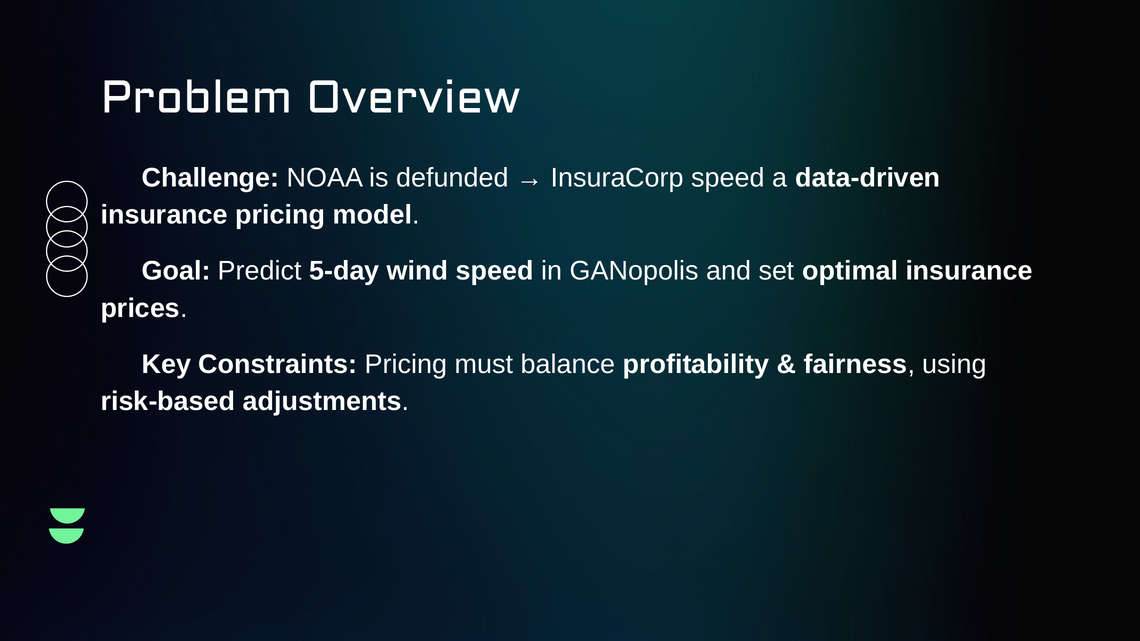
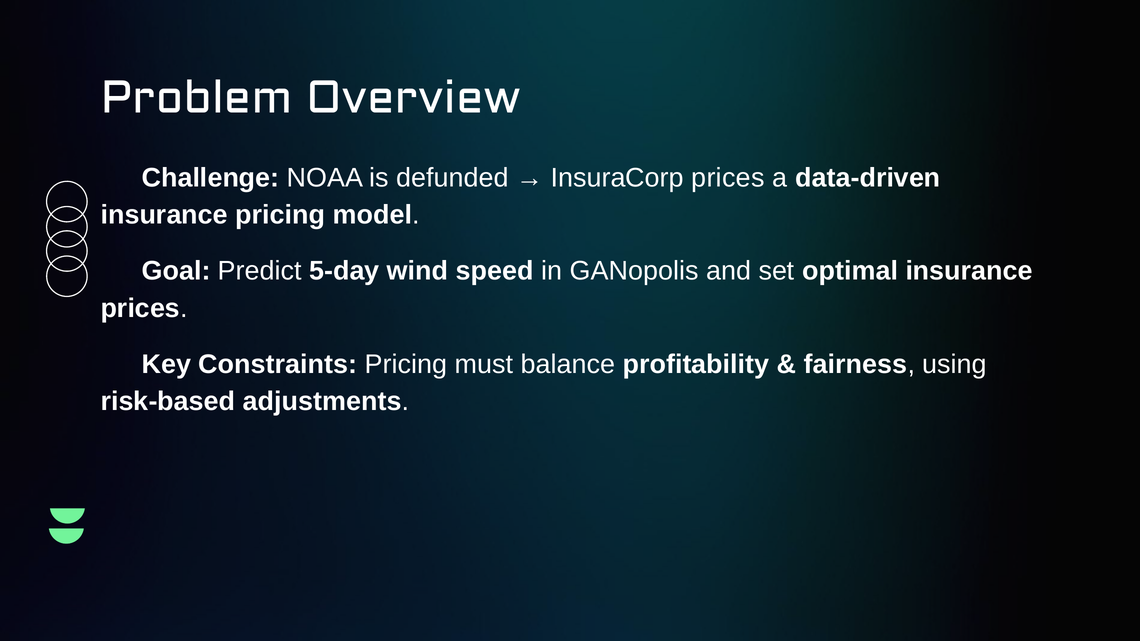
InsuraCorp speed: speed -> prices (728, 178)
